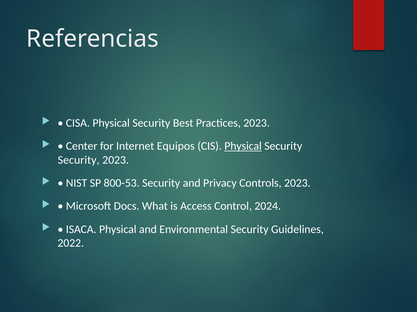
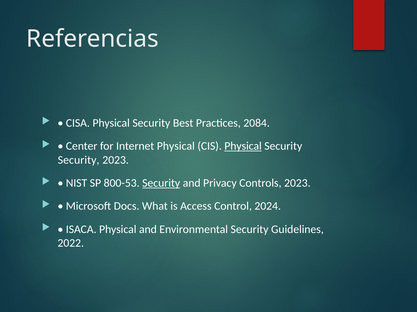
Practices 2023: 2023 -> 2084 (257, 123)
Internet Equipos: Equipos -> Physical (176, 146)
Security underline: none -> present (161, 183)
